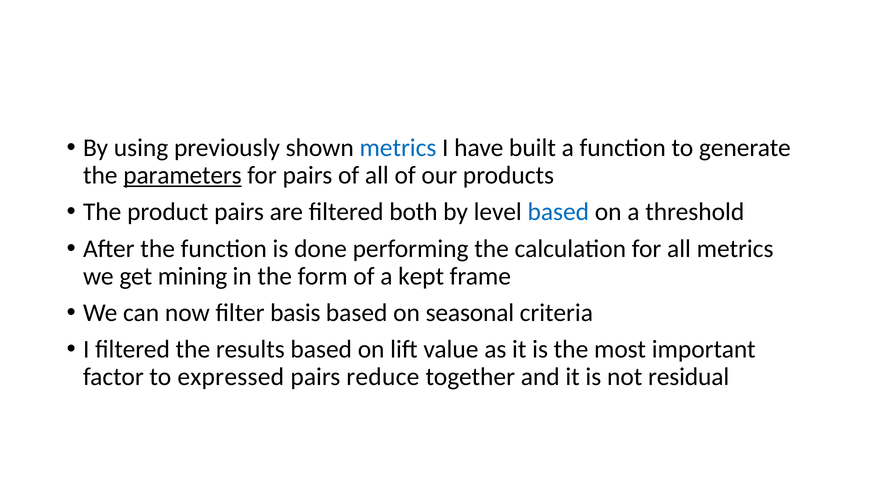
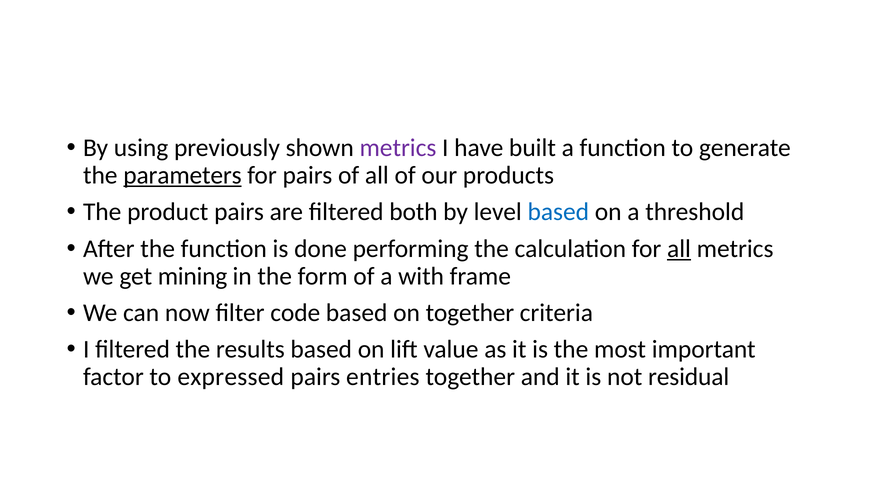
metrics colour: blue -> purple (398, 148)
all underline: none -> present (679, 248)
kept: kept -> with (421, 276)
basis: basis -> code (295, 312)
on seasonal: seasonal -> together (470, 312)
reduce: reduce -> entries (383, 377)
